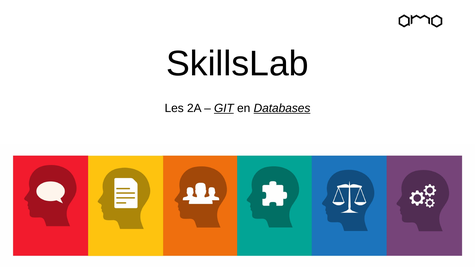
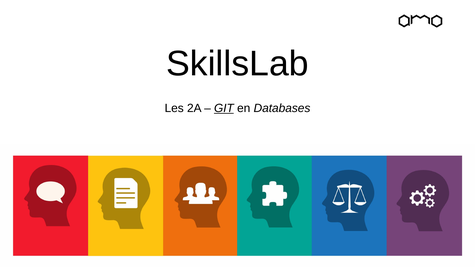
Databases underline: present -> none (282, 108)
